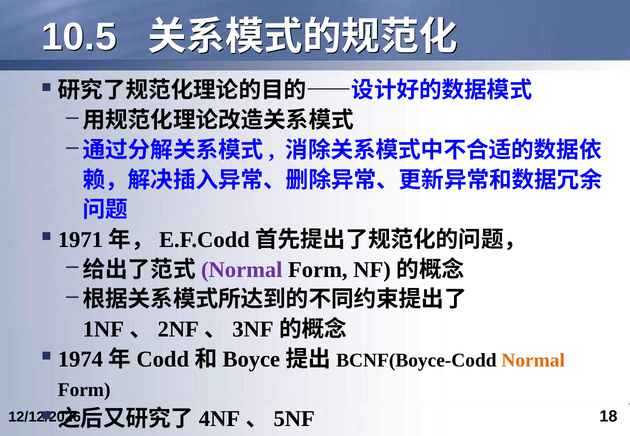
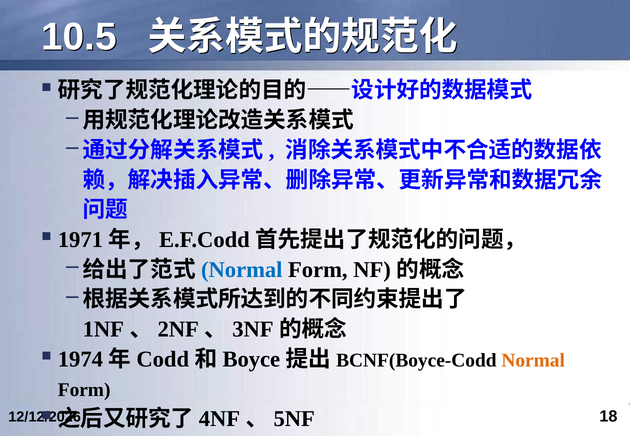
Normal colour: purple -> blue (242, 270)
